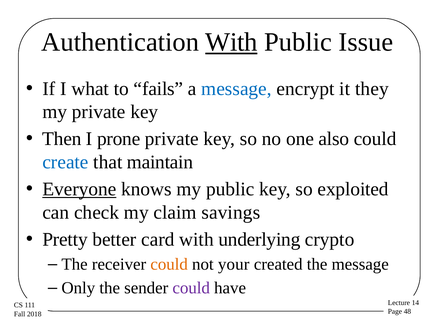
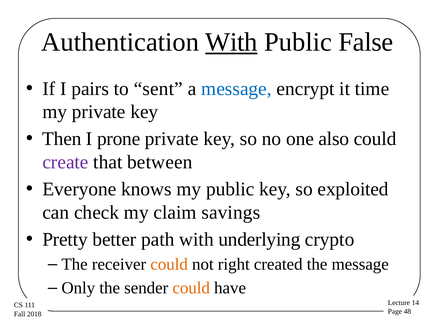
Issue: Issue -> False (366, 42)
what: what -> pairs (90, 89)
fails: fails -> sent (158, 89)
they: they -> time (372, 89)
create colour: blue -> purple (65, 162)
maintain: maintain -> between (160, 162)
Everyone underline: present -> none (79, 189)
card: card -> path (158, 240)
your: your -> right (234, 265)
could colour: purple -> orange (191, 288)
